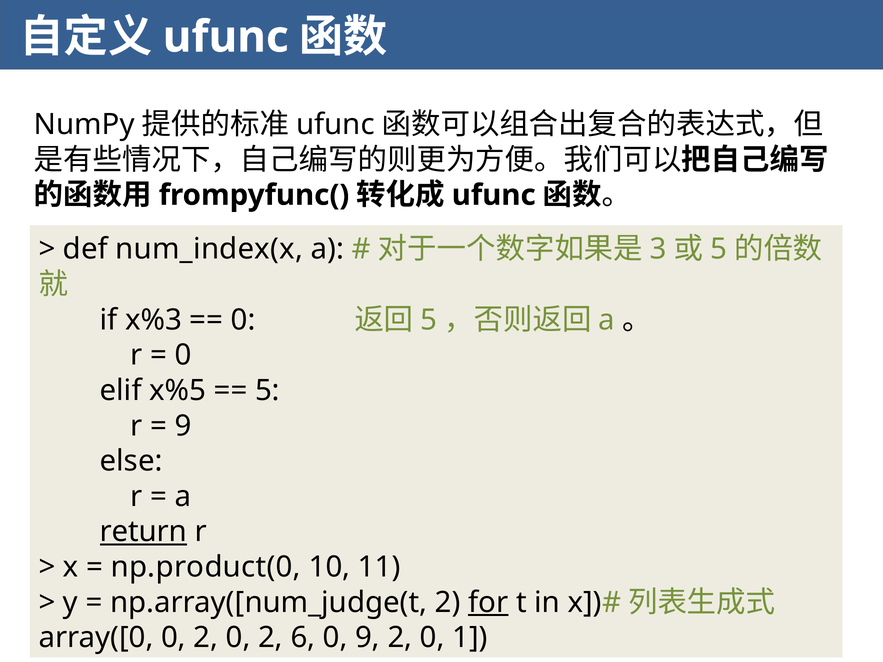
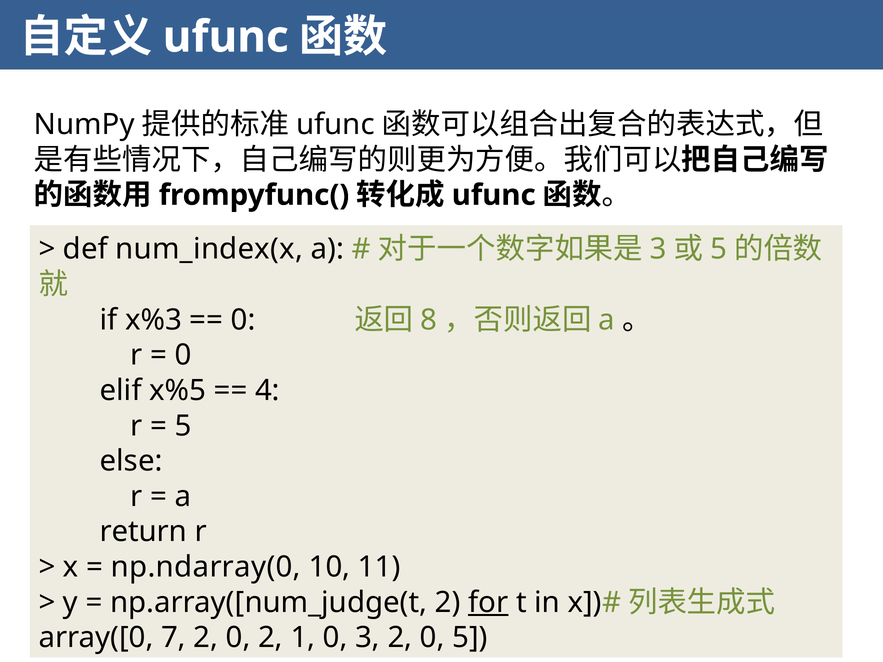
5: 5 -> 8 (429, 320)
5: 5 -> 4 (267, 391)
9: 9 -> 5 (183, 426)
return underline: present -> none (143, 532)
np.product(0: np.product(0 -> np.ndarray(0 (206, 567)
array([0 0: 0 -> 7 (173, 638)
6: 6 -> 1 (303, 638)
0 9: 9 -> 3 (368, 638)
0 1: 1 -> 5 (470, 638)
